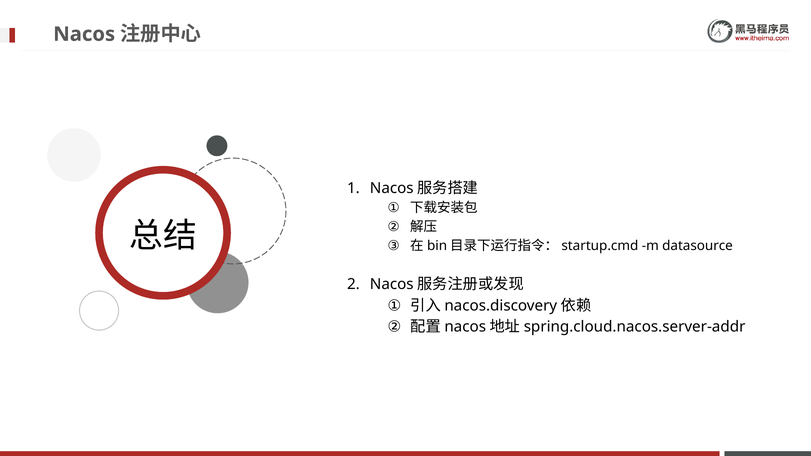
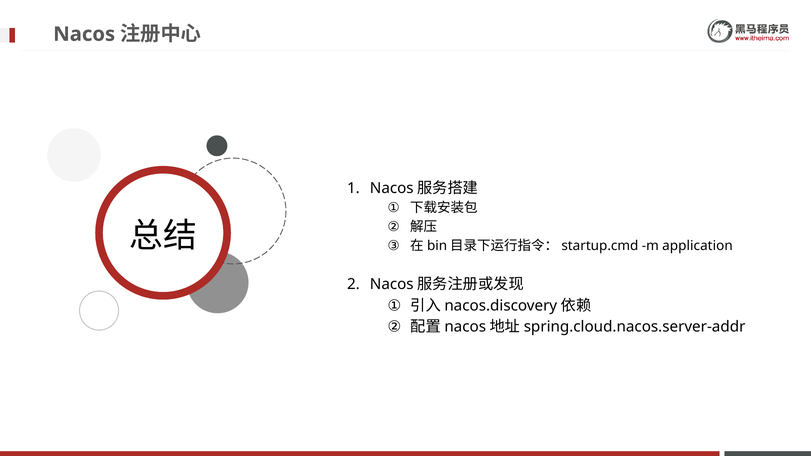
datasource: datasource -> application (697, 246)
